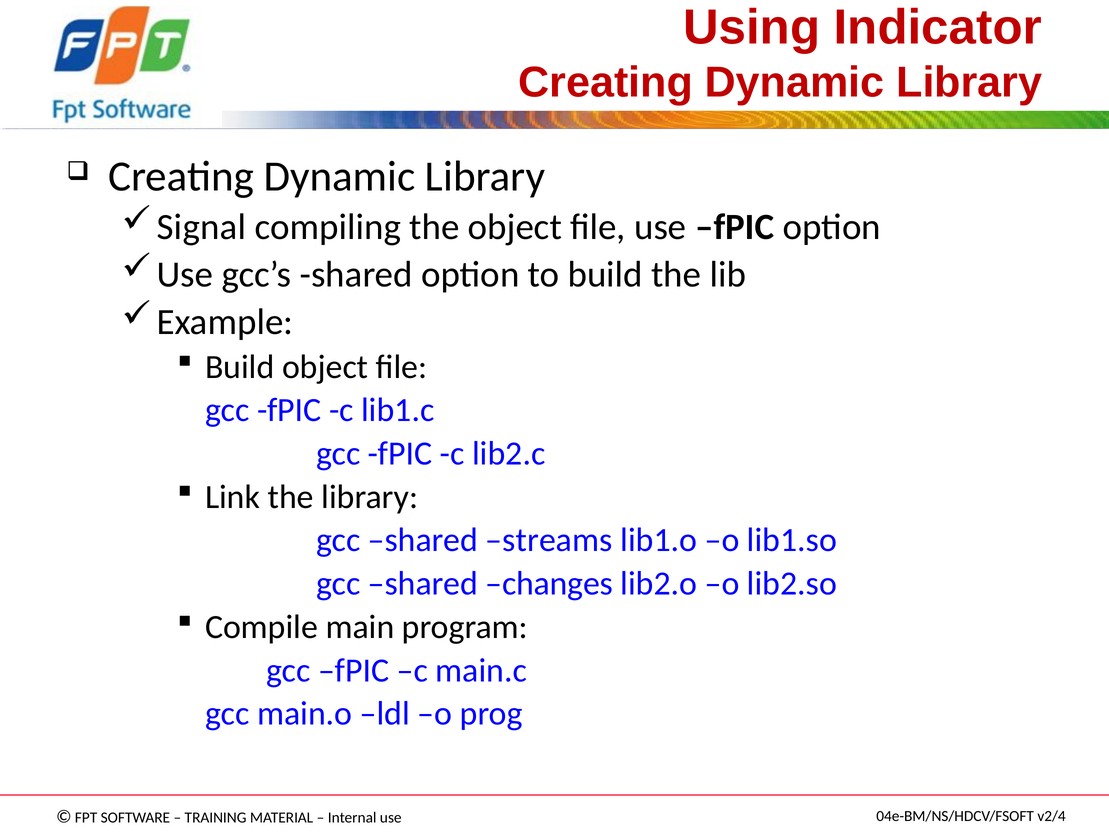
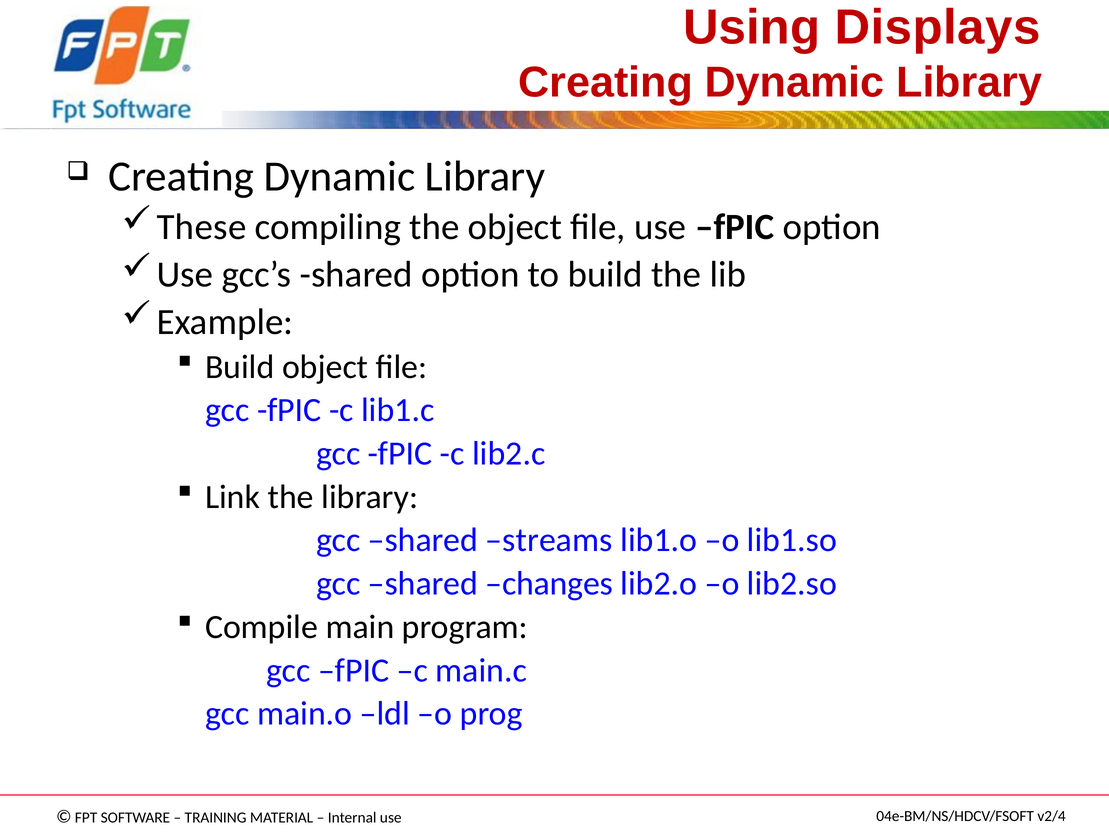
Indicator: Indicator -> Displays (938, 27)
Signal: Signal -> These (202, 227)
